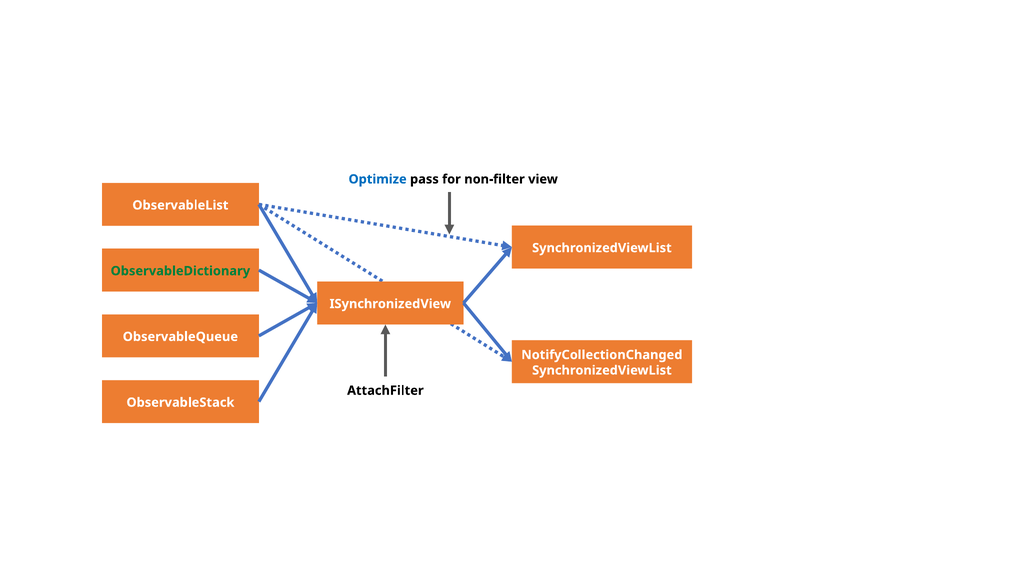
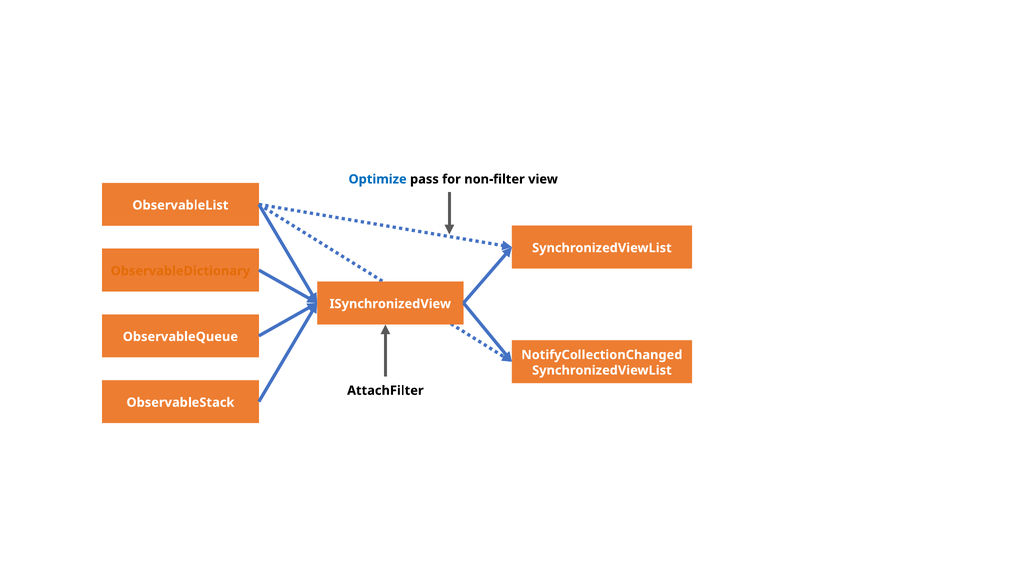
ObservableDictionary colour: green -> orange (180, 271)
